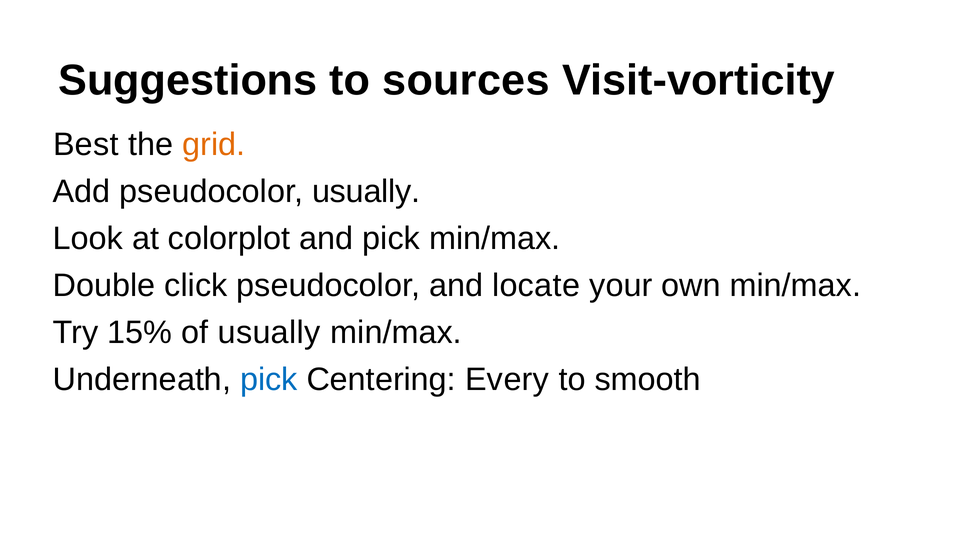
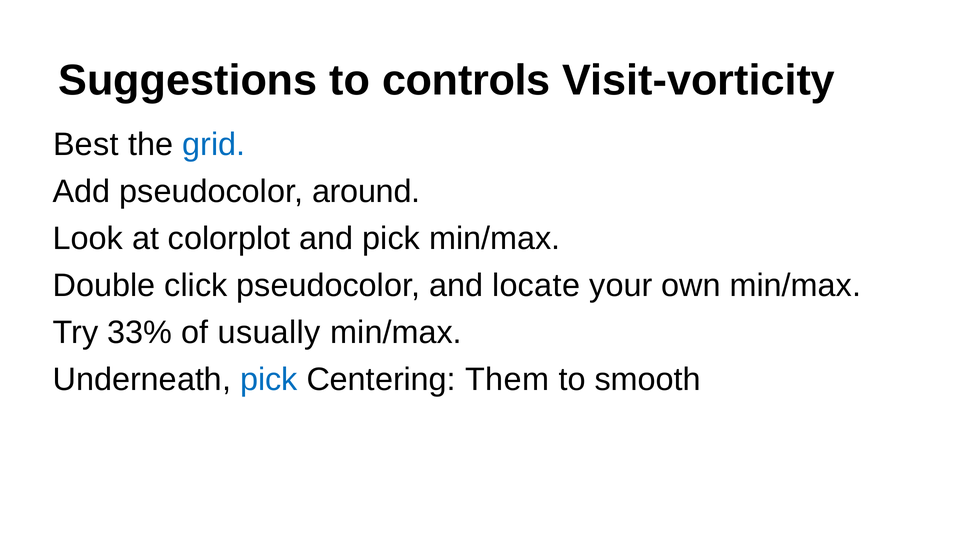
sources: sources -> controls (466, 80)
grid colour: orange -> blue (214, 144)
pseudocolor usually: usually -> around (366, 191)
15%: 15% -> 33% (140, 332)
Every: Every -> Them (507, 379)
